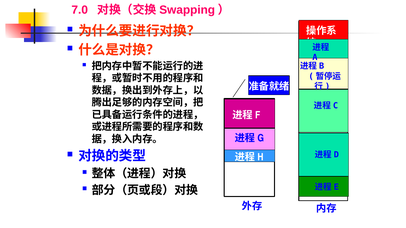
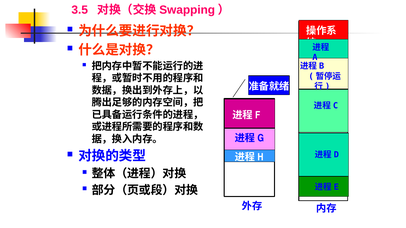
7.0: 7.0 -> 3.5 (80, 10)
